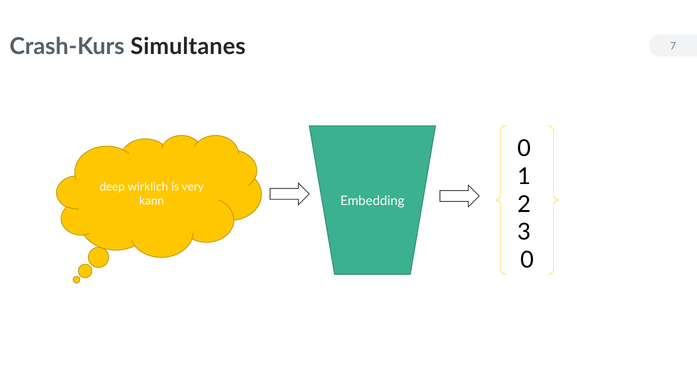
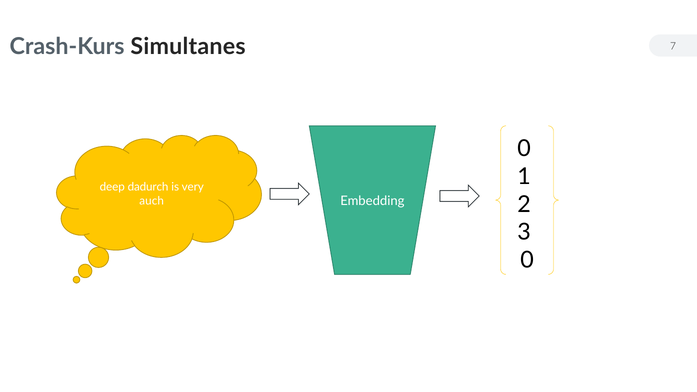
wirklich: wirklich -> dadurch (148, 187)
kann: kann -> auch (152, 201)
